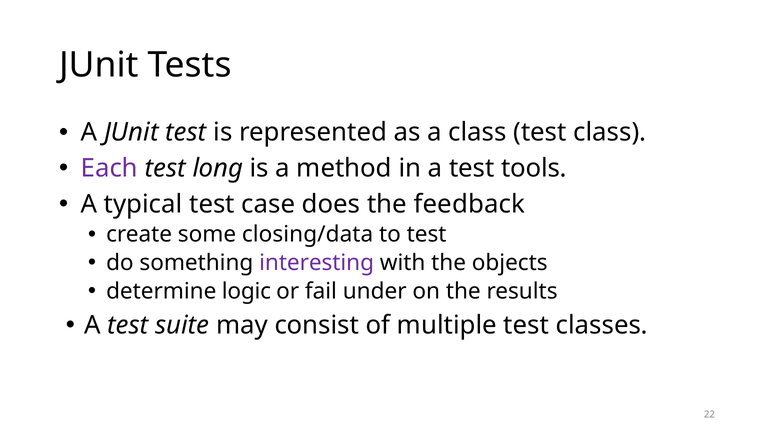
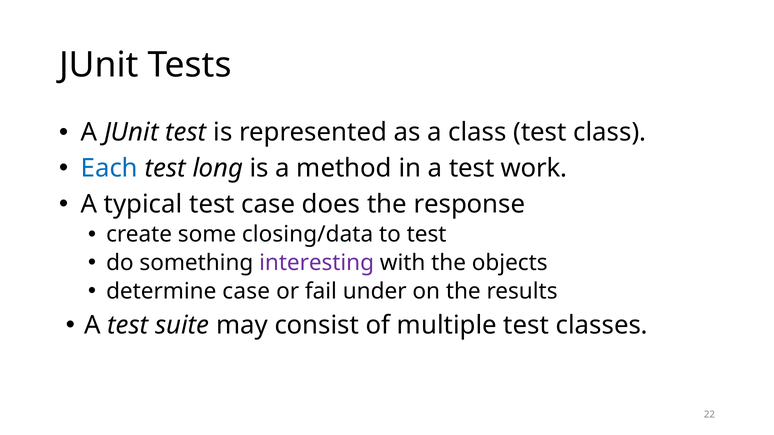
Each colour: purple -> blue (109, 169)
tools: tools -> work (534, 169)
feedback: feedback -> response (469, 204)
determine logic: logic -> case (246, 291)
